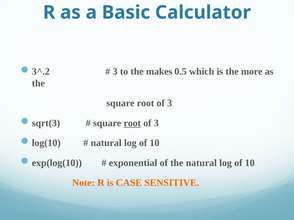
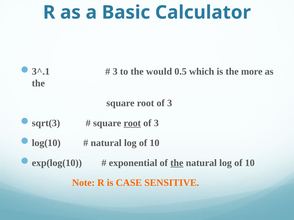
3^.2: 3^.2 -> 3^.1 (41, 72)
makes: makes -> would (159, 72)
the underline: none -> present (177, 163)
